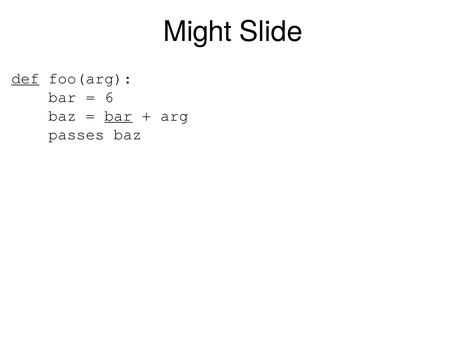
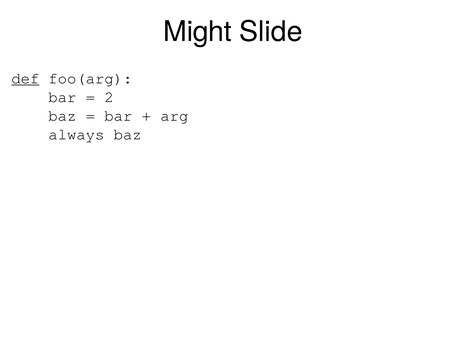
6: 6 -> 2 (109, 97)
bar underline: present -> none (119, 116)
passes: passes -> always (77, 134)
